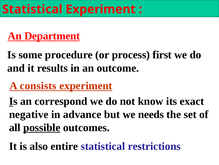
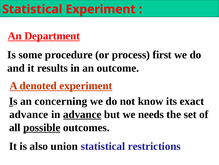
consists: consists -> denoted (38, 85)
correspond: correspond -> concerning (61, 101)
negative: negative -> advance (29, 114)
advance underline: none -> present (82, 114)
entire: entire -> union (64, 146)
